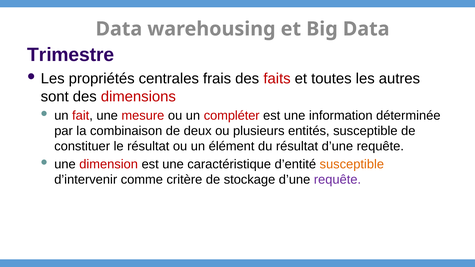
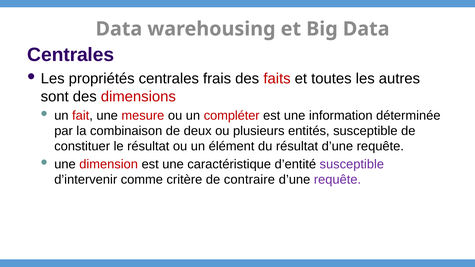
Trimestre: Trimestre -> Centrales (71, 55)
susceptible colour: orange -> purple (352, 164)
stockage: stockage -> contraire (249, 180)
